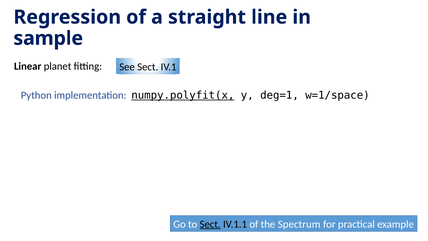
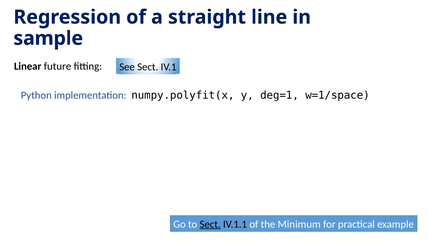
planet: planet -> future (58, 66)
numpy.polyfit(x underline: present -> none (183, 95)
Spectrum: Spectrum -> Minimum (299, 224)
